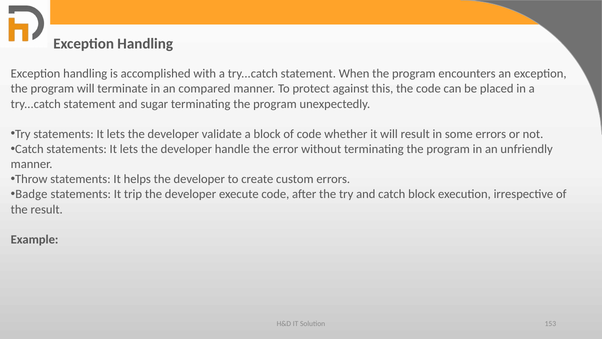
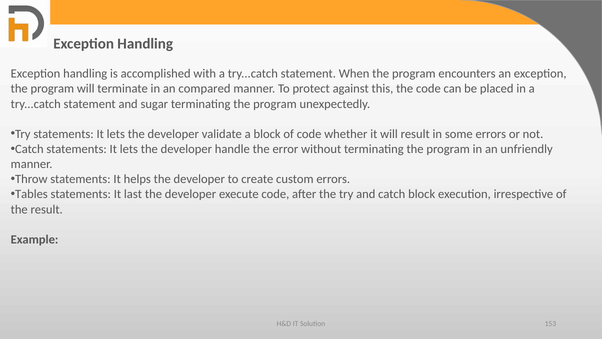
Badge: Badge -> Tables (31, 194)
trip: trip -> last (133, 194)
